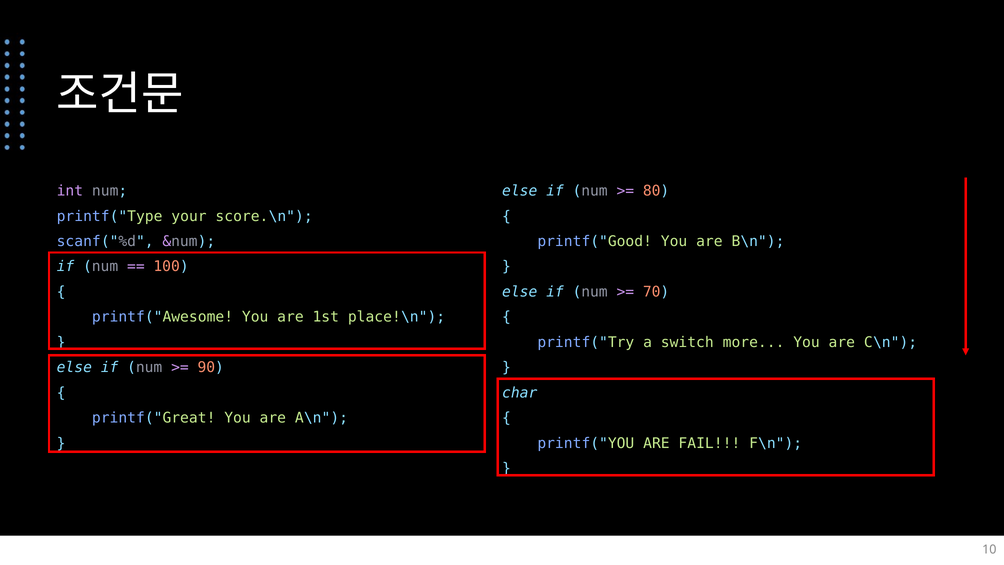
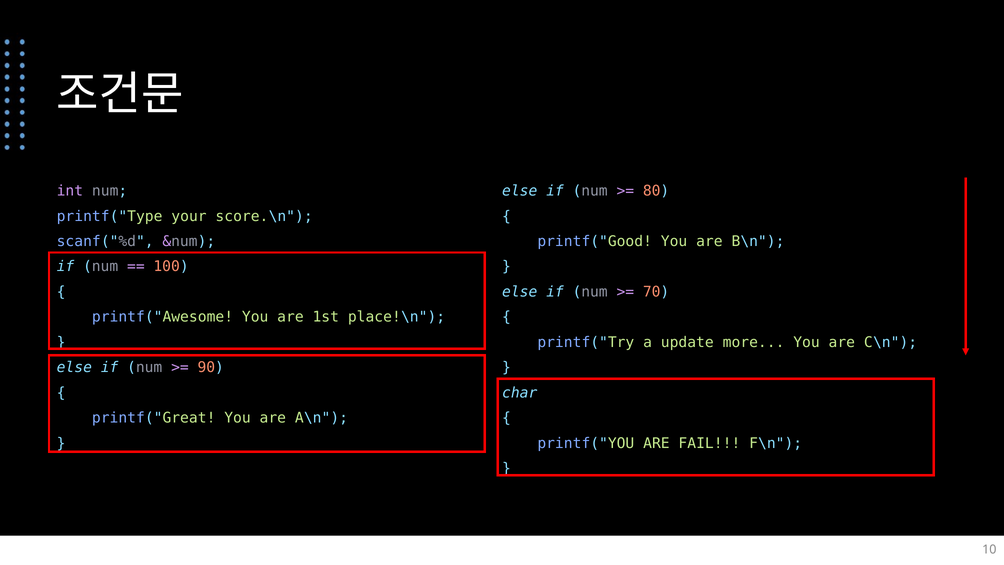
switch: switch -> update (687, 342)
